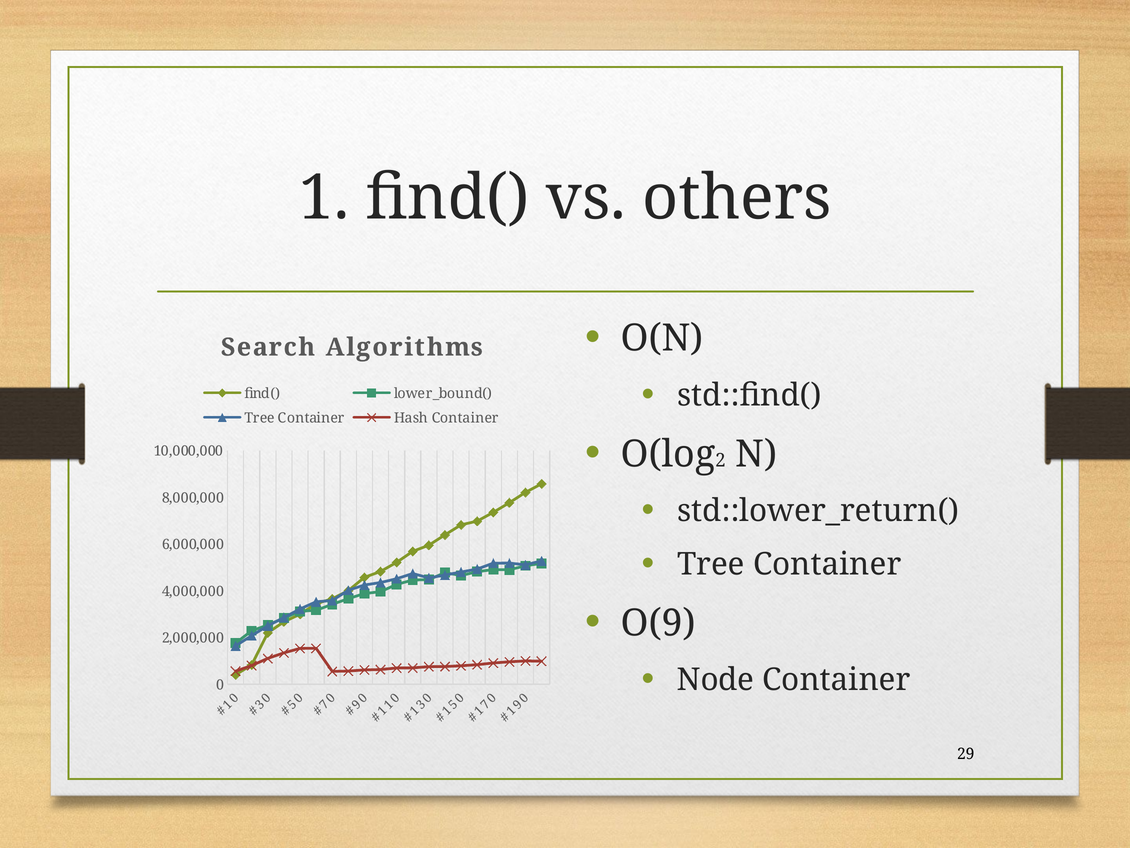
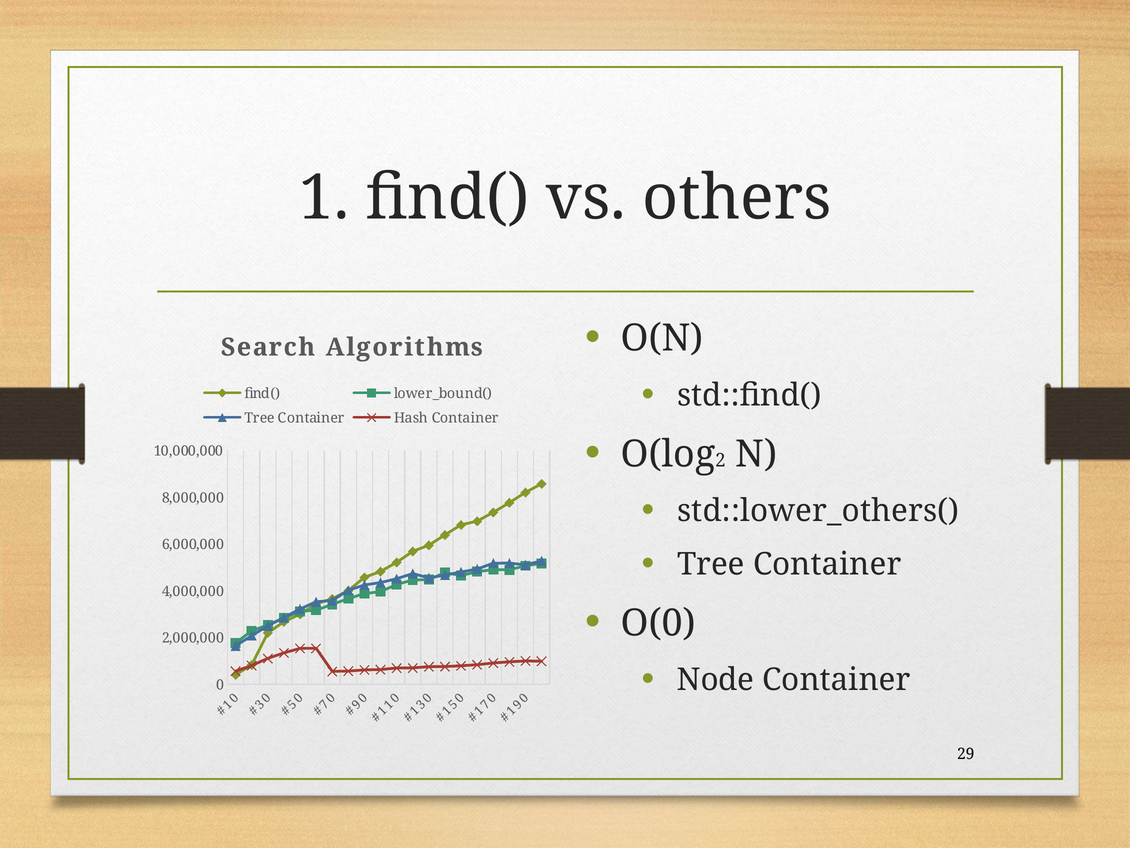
std::lower_return(: std::lower_return( -> std::lower_others( (818, 511)
O(9: O(9 -> O(0 (658, 623)
